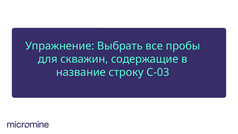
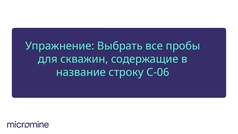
С-03: С-03 -> С-06 (158, 72)
